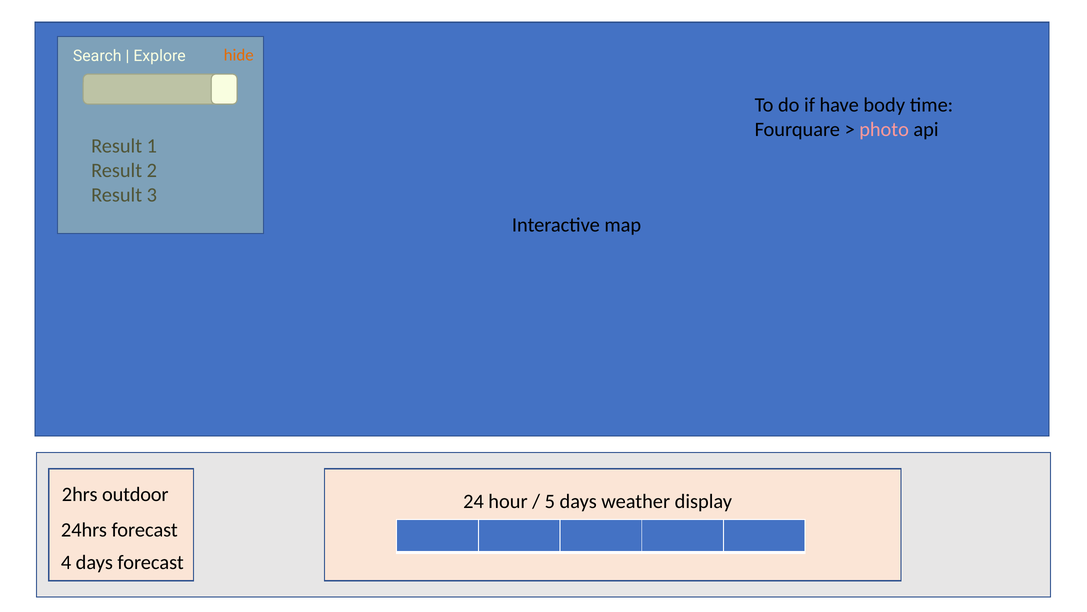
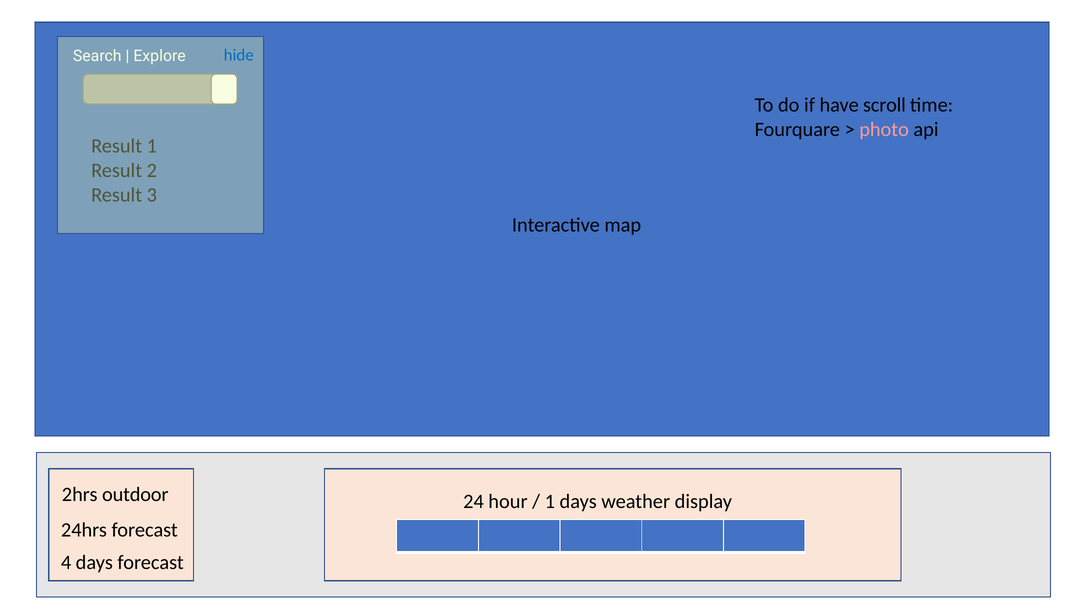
hide colour: orange -> blue (239, 55)
body: body -> scroll (884, 105)
5: 5 -> 1 (550, 501)
